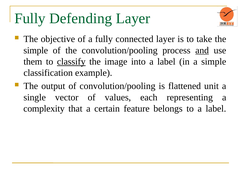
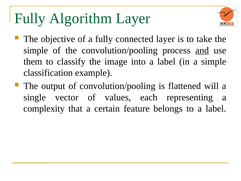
Defending: Defending -> Algorithm (81, 18)
classify underline: present -> none (71, 62)
unit: unit -> will (211, 86)
